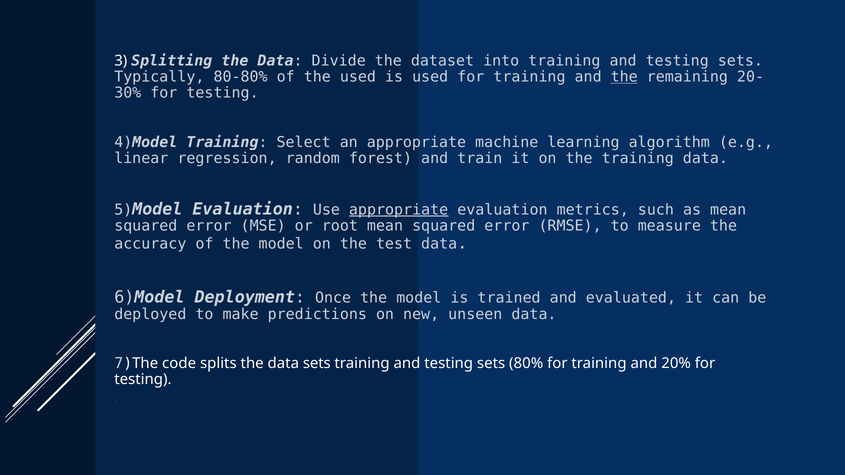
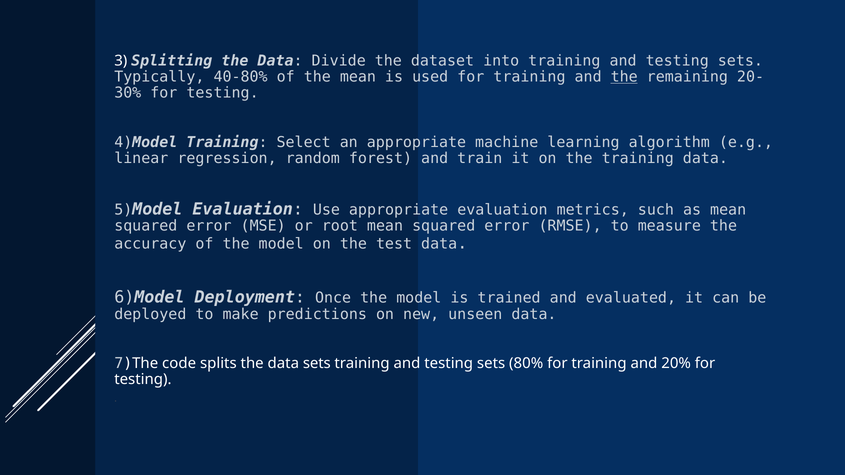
80-80%: 80-80% -> 40-80% (241, 77)
the used: used -> mean (358, 77)
appropriate underline: present -> none (399, 210)
